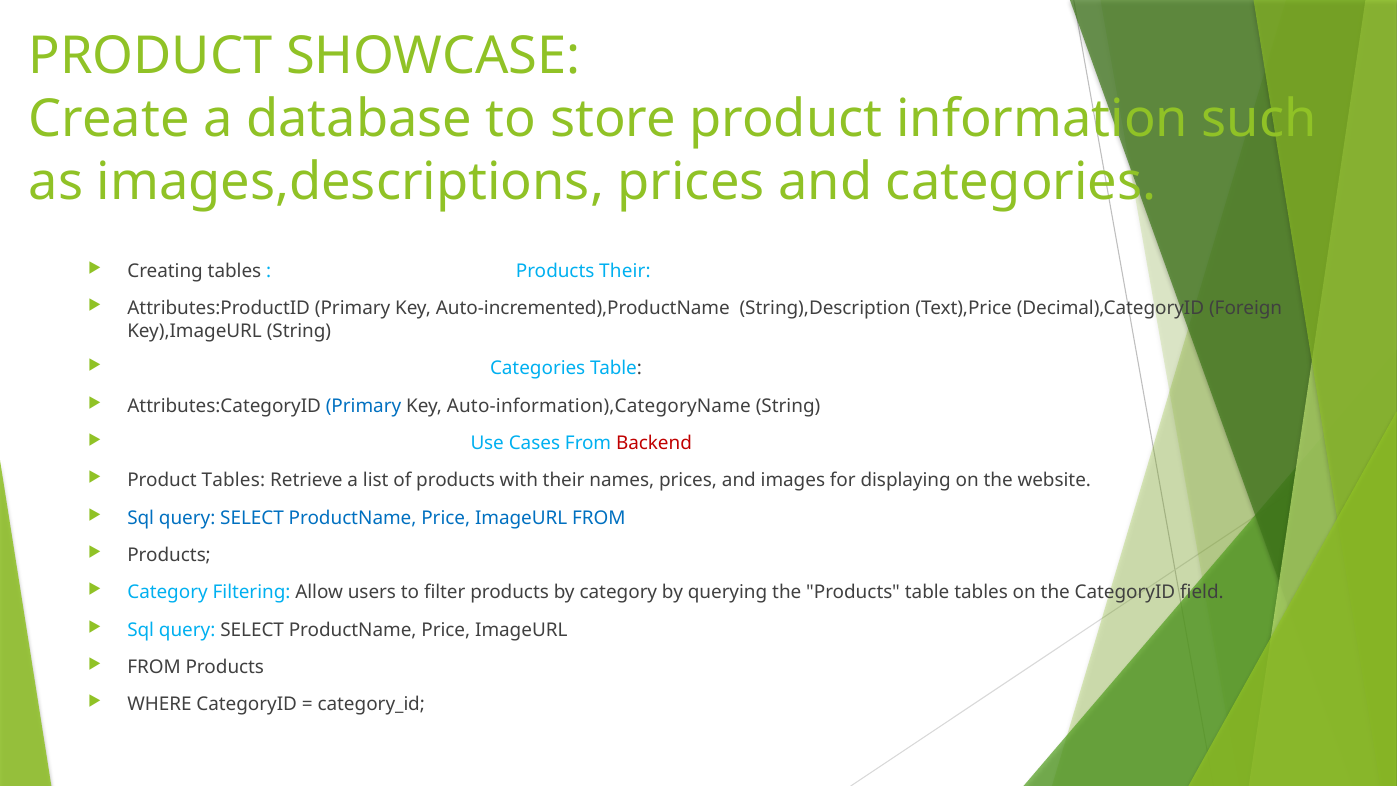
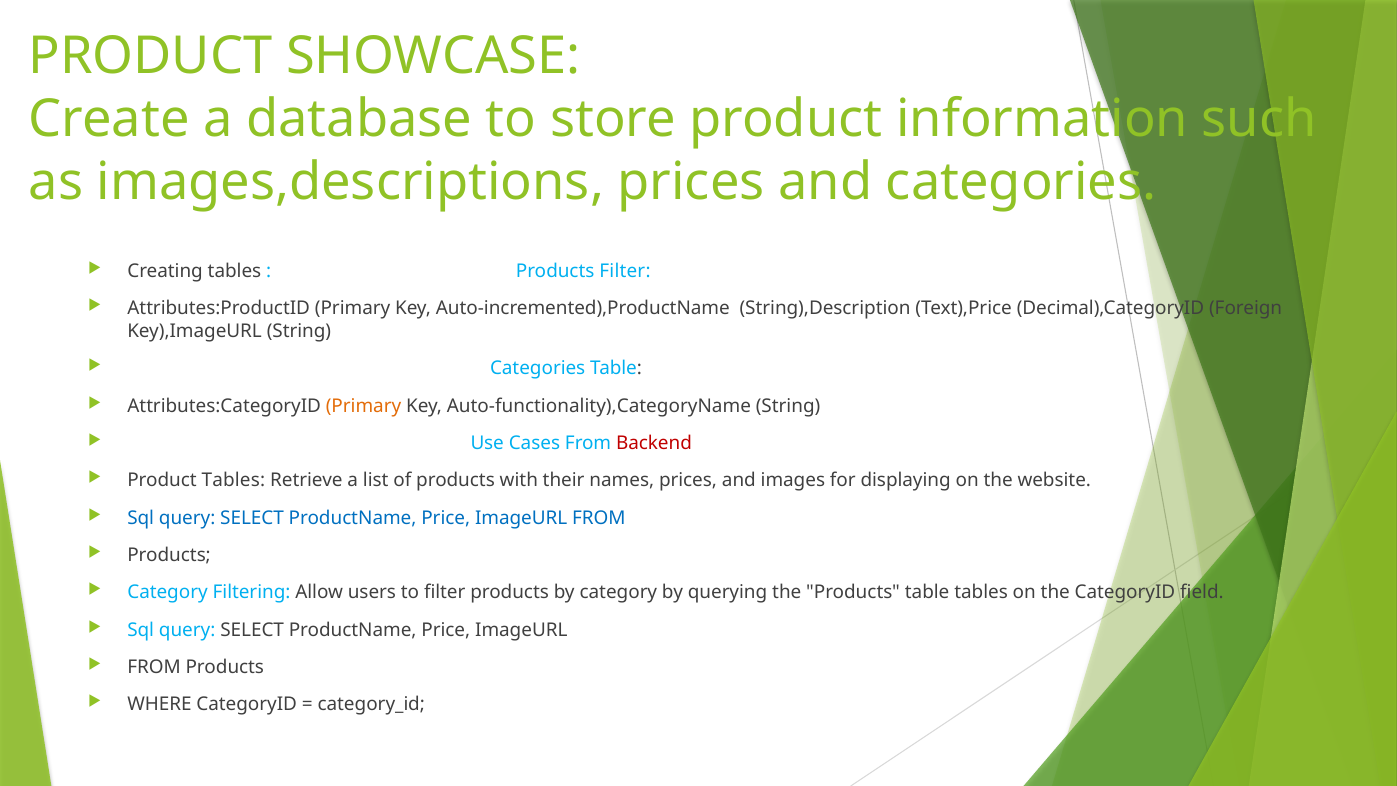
Products Their: Their -> Filter (625, 271)
Primary colour: blue -> orange (364, 406)
Auto-information),CategoryName: Auto-information),CategoryName -> Auto-functionality),CategoryName (599, 406)
